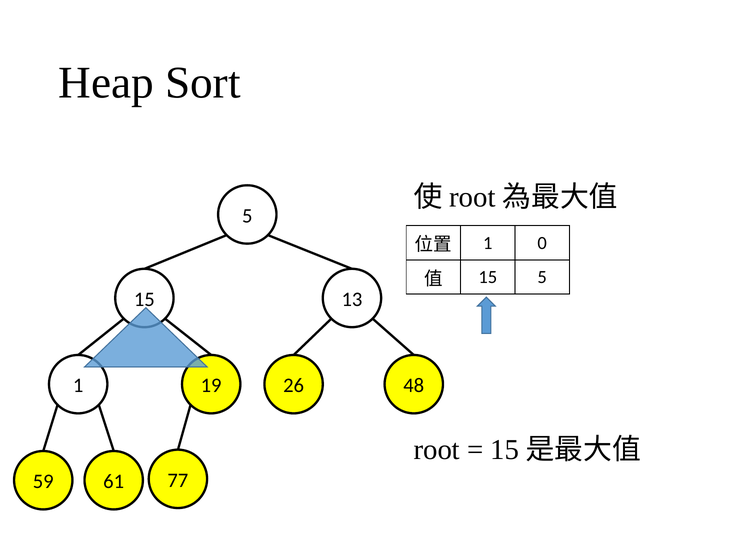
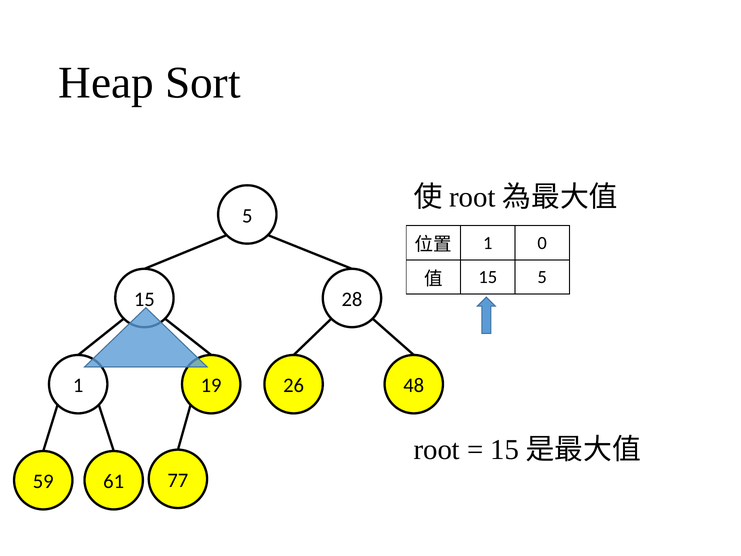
13: 13 -> 28 (352, 299)
